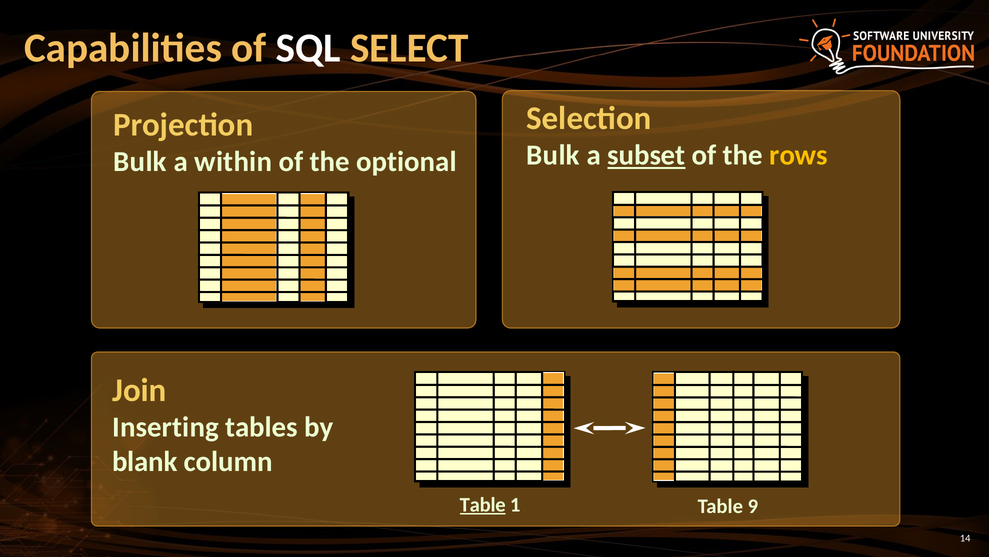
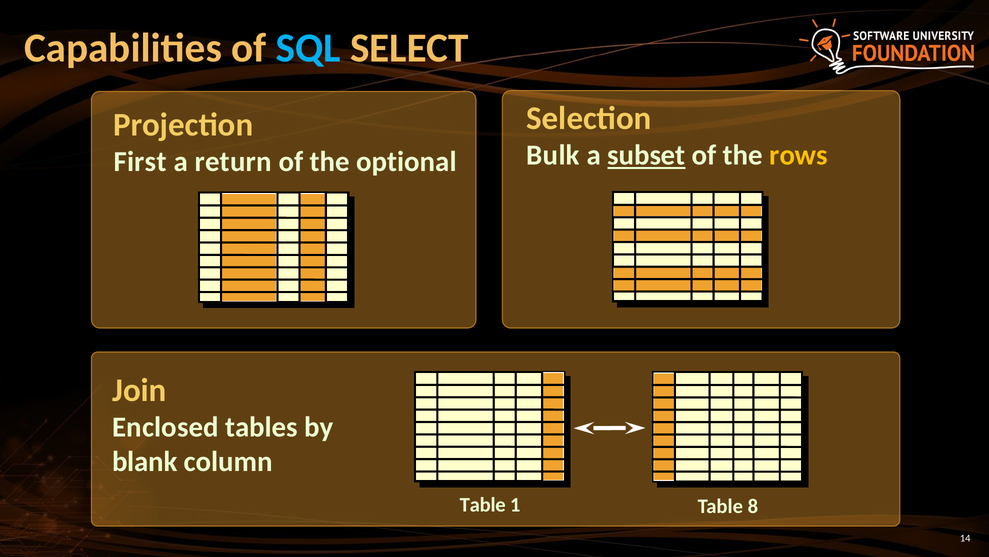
SQL colour: white -> light blue (308, 48)
Bulk: Bulk -> First (140, 162)
within: within -> return (233, 162)
Inserting: Inserting -> Enclosed (166, 427)
Table underline: present -> none (483, 504)
9: 9 -> 8 (753, 506)
